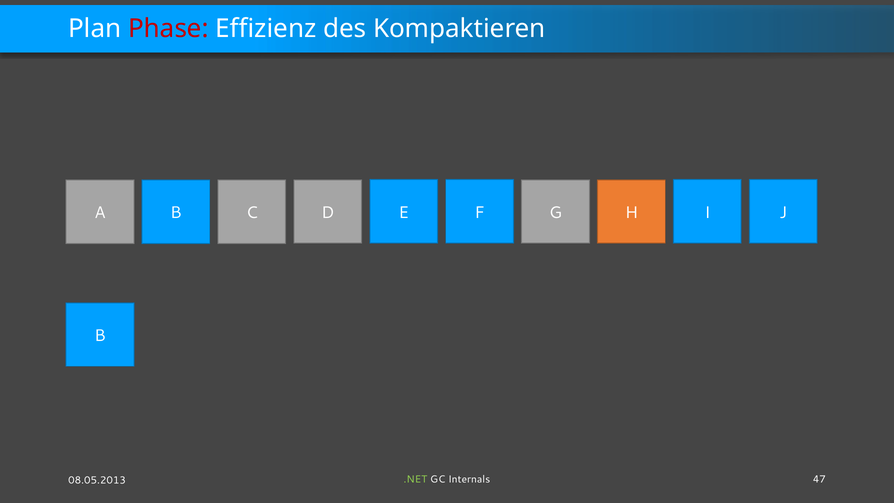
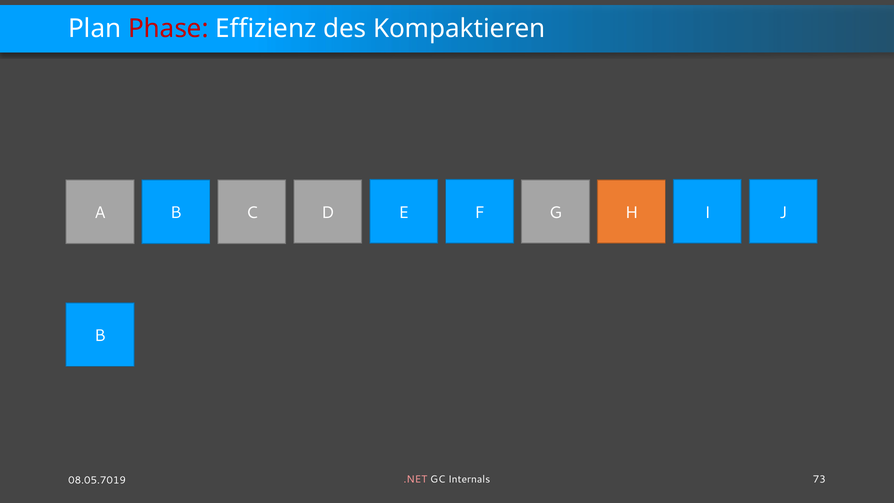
.NET colour: light green -> pink (415, 479)
47: 47 -> 73 (819, 479)
08.05.2013: 08.05.2013 -> 08.05.7019 (97, 480)
